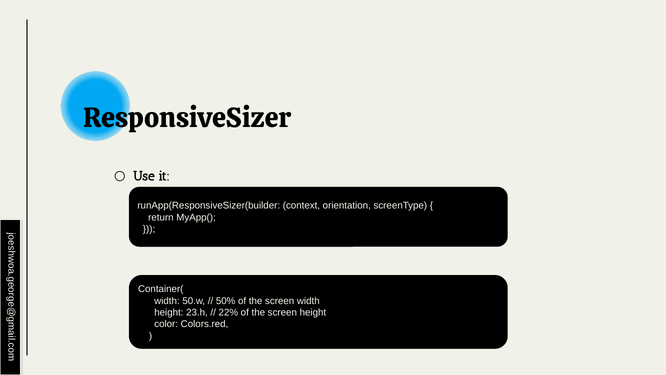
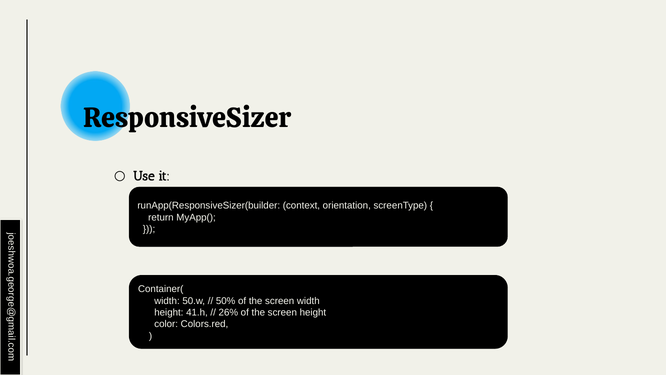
23.h: 23.h -> 41.h (197, 312)
22%: 22% -> 26% (228, 312)
